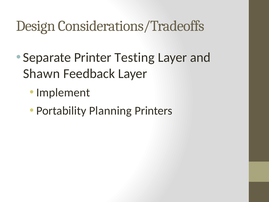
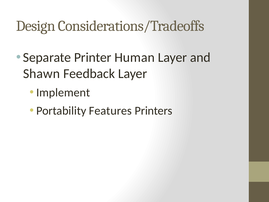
Testing: Testing -> Human (135, 57)
Planning: Planning -> Features (110, 111)
